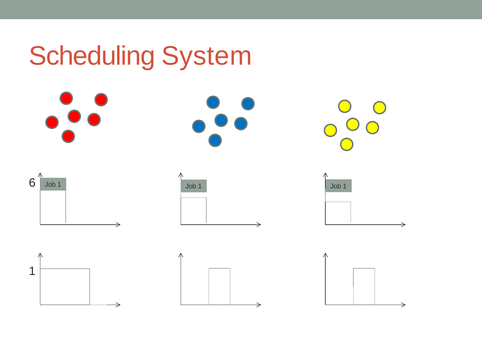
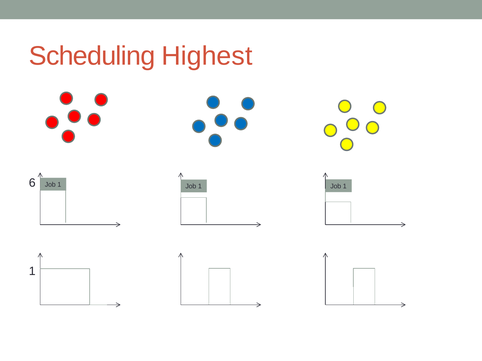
System: System -> Highest (207, 56)
